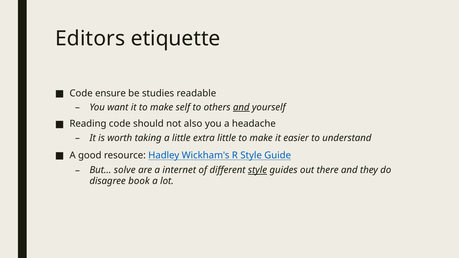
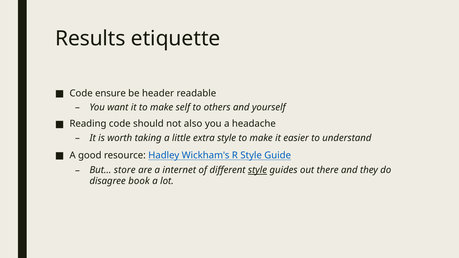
Editors: Editors -> Results (90, 39)
studies: studies -> header (158, 93)
and underline: present -> none (241, 107)
extra little: little -> style (227, 138)
solve: solve -> store (125, 170)
